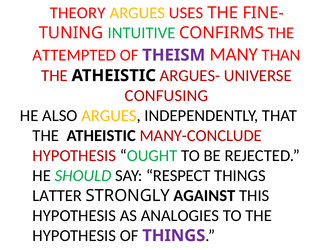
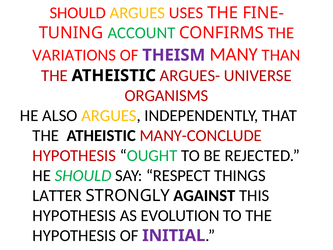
THEORY: THEORY -> SHOULD (78, 13)
INTUITIVE: INTUITIVE -> ACCOUNT (141, 33)
ATTEMPTED: ATTEMPTED -> VARIATIONS (74, 55)
CONFUSING: CONFUSING -> ORGANISMS (167, 95)
ANALOGIES: ANALOGIES -> EVOLUTION (180, 215)
OF THINGS: THINGS -> INITIAL (174, 235)
